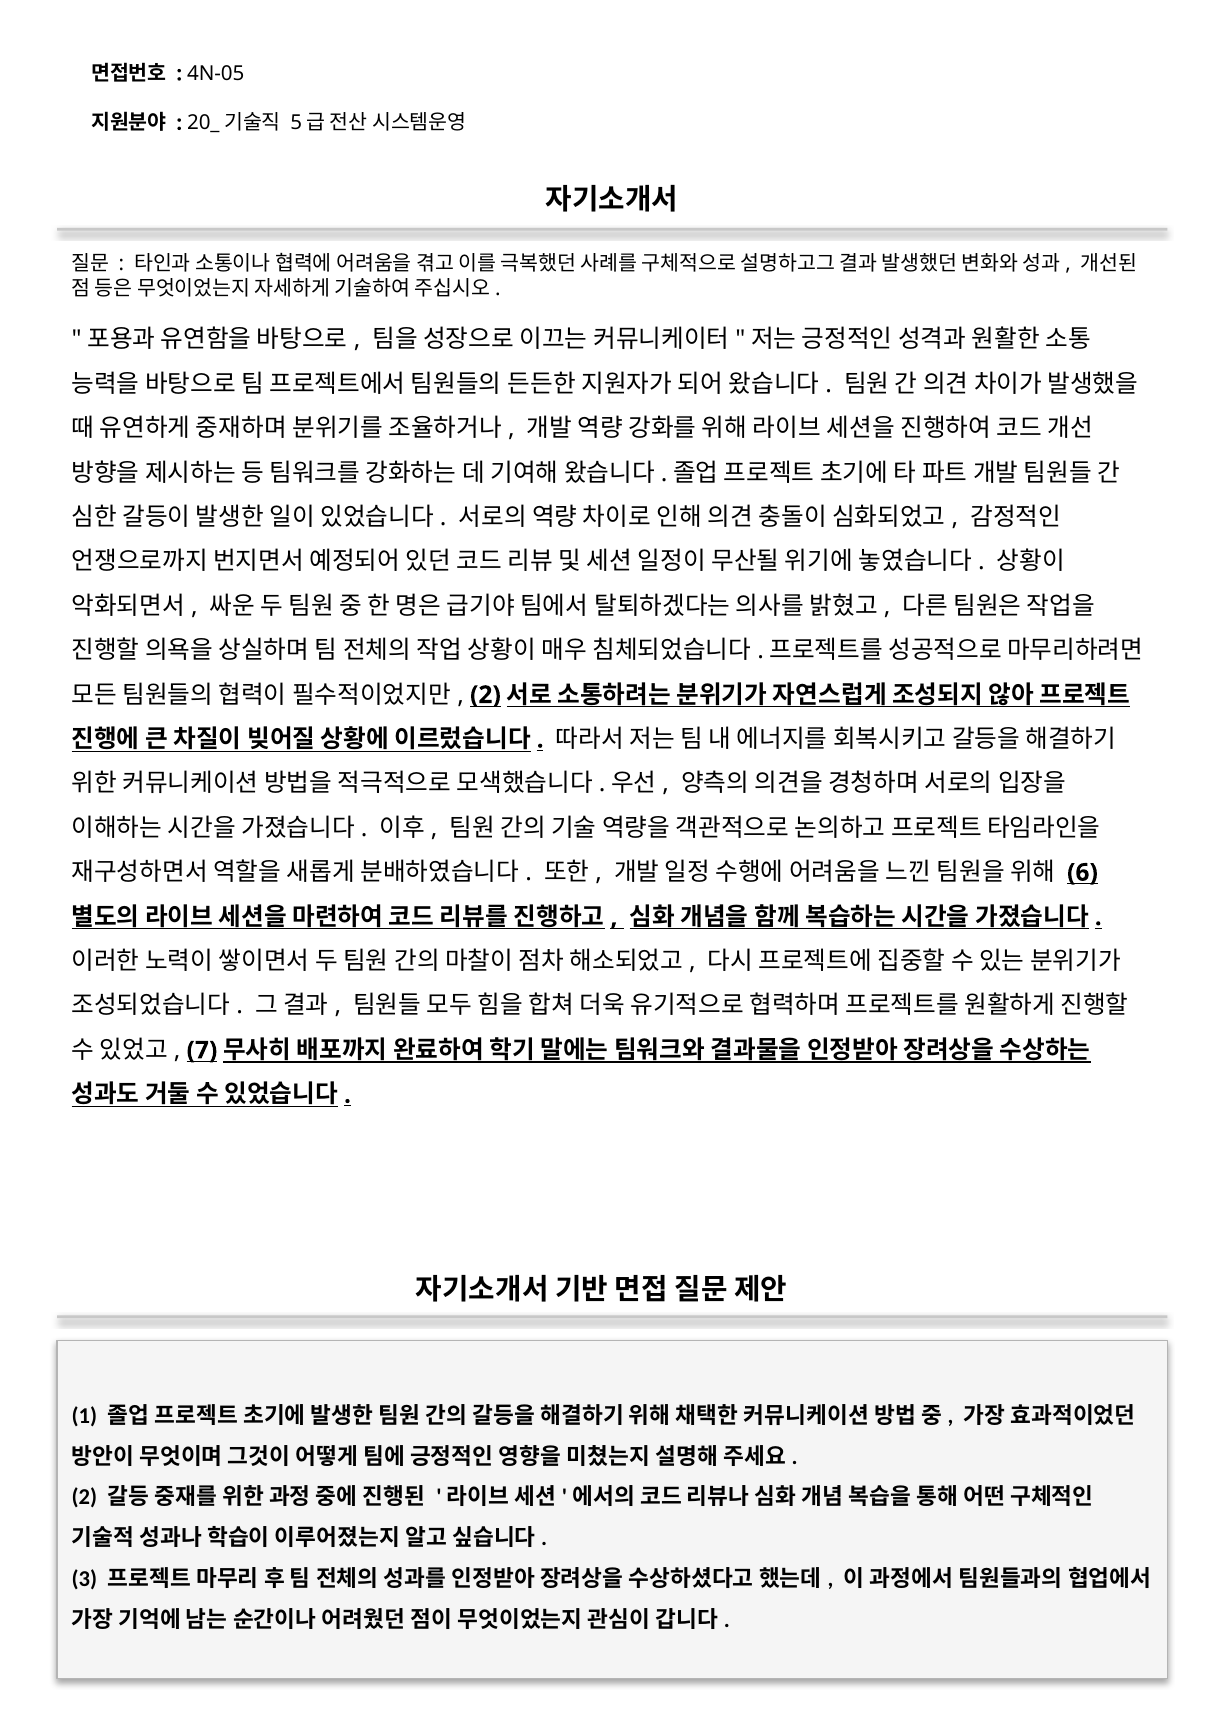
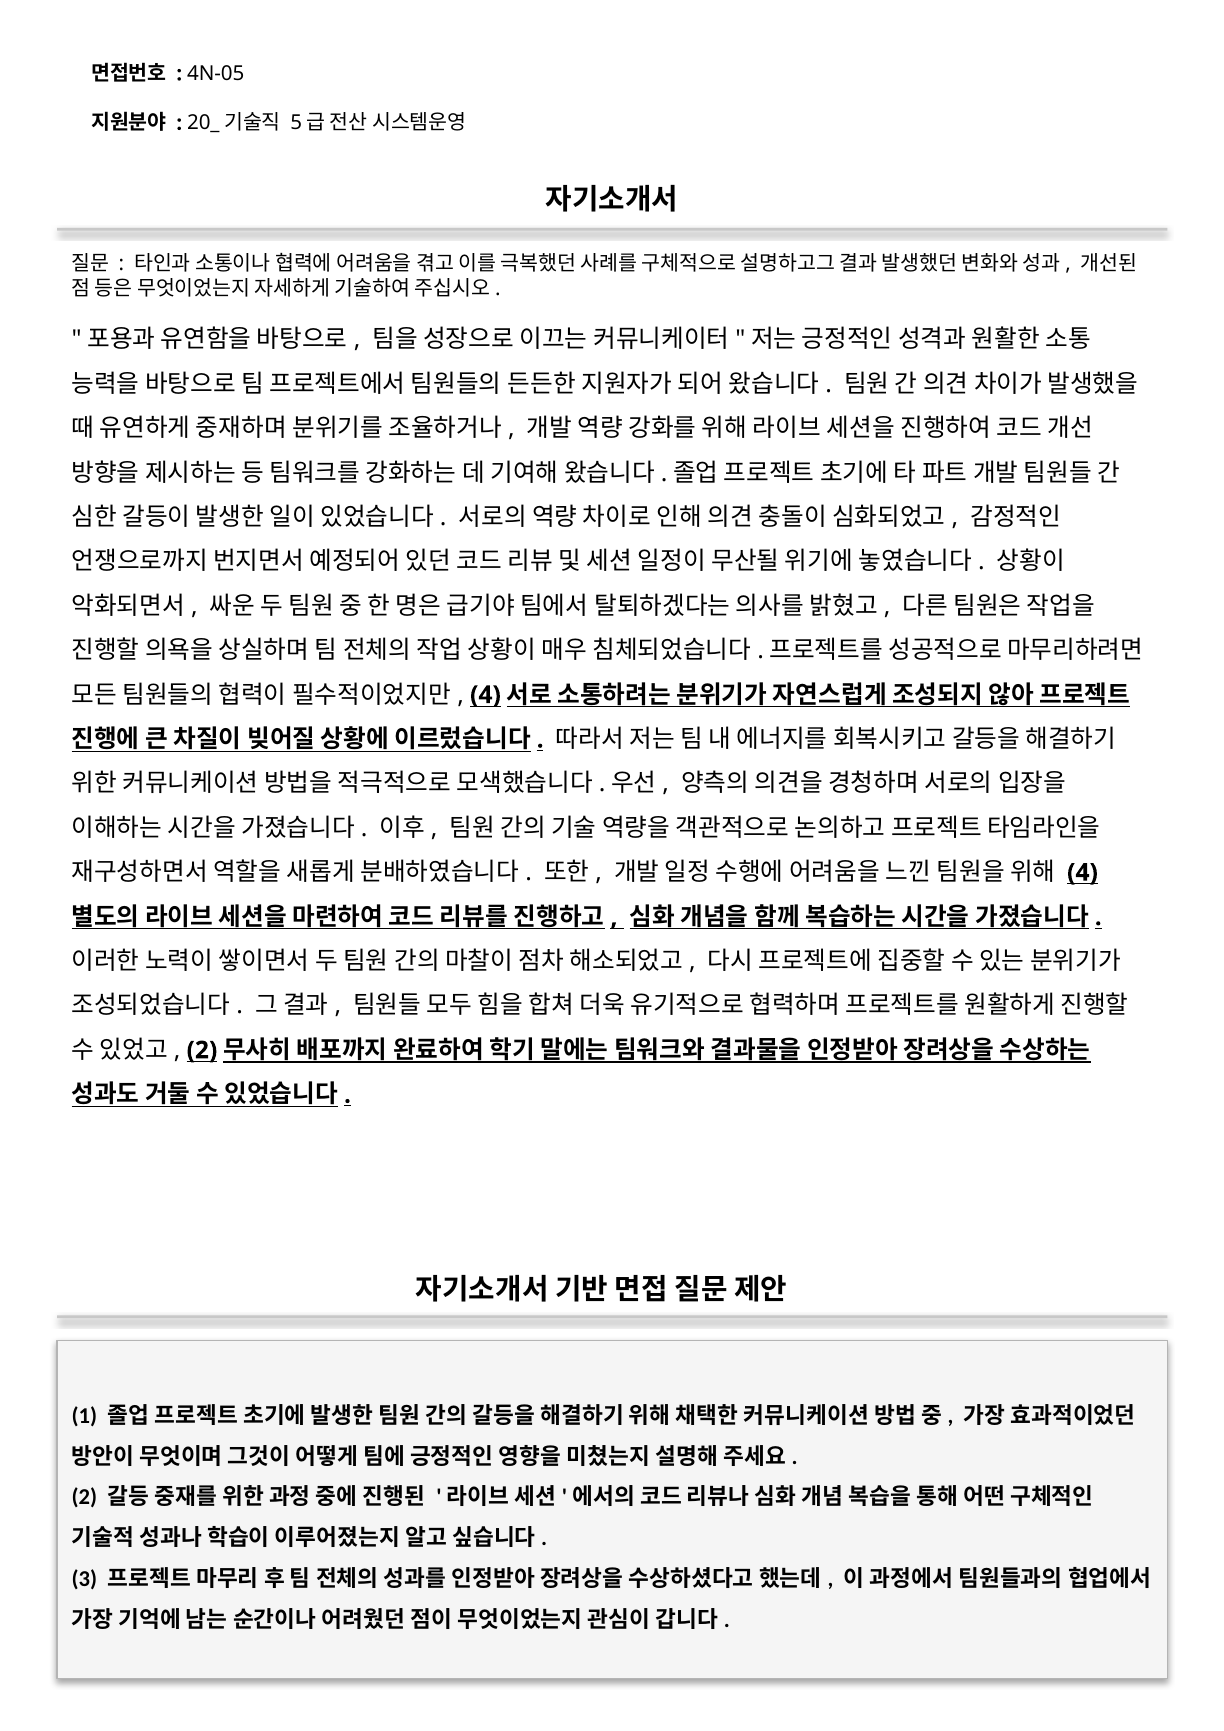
2: 2 -> 4 (485, 695)
6: 6 -> 4 (1082, 873)
7: 7 -> 2 (202, 1050)
